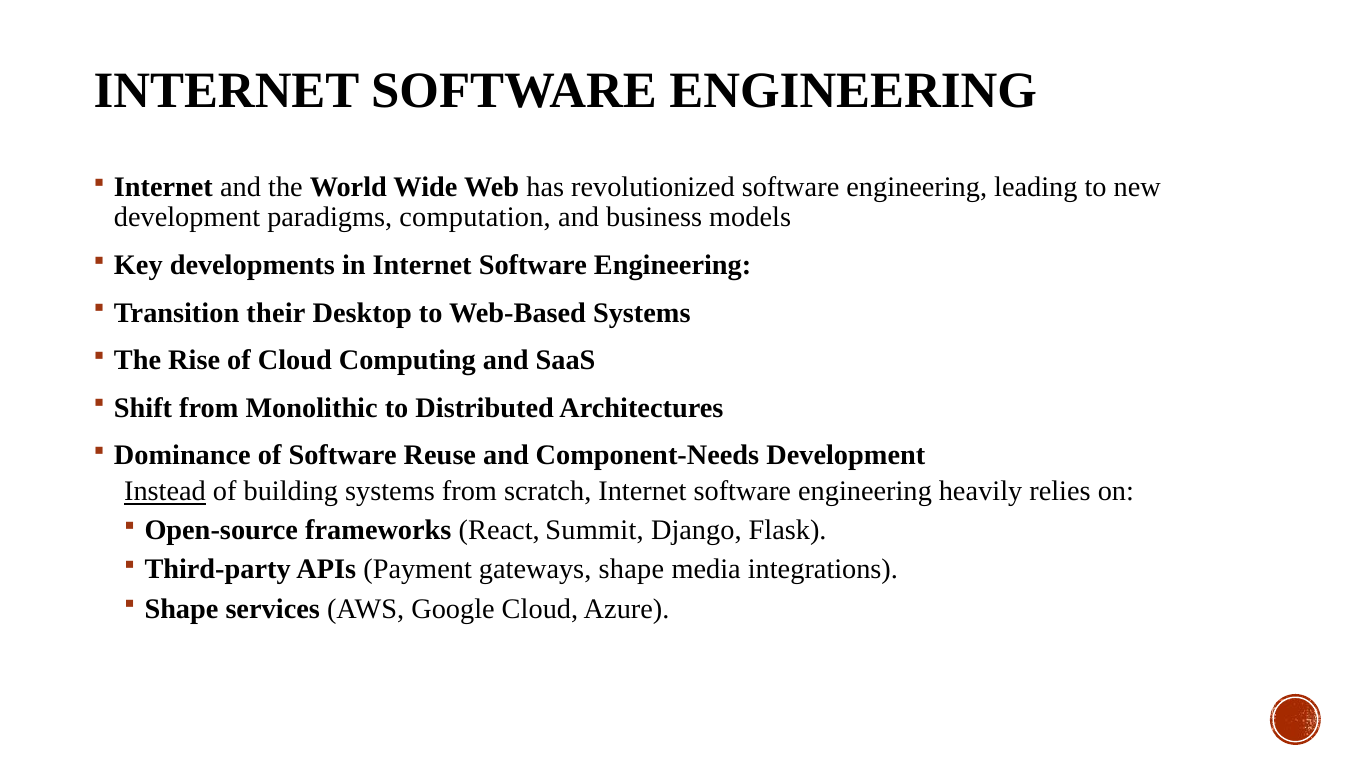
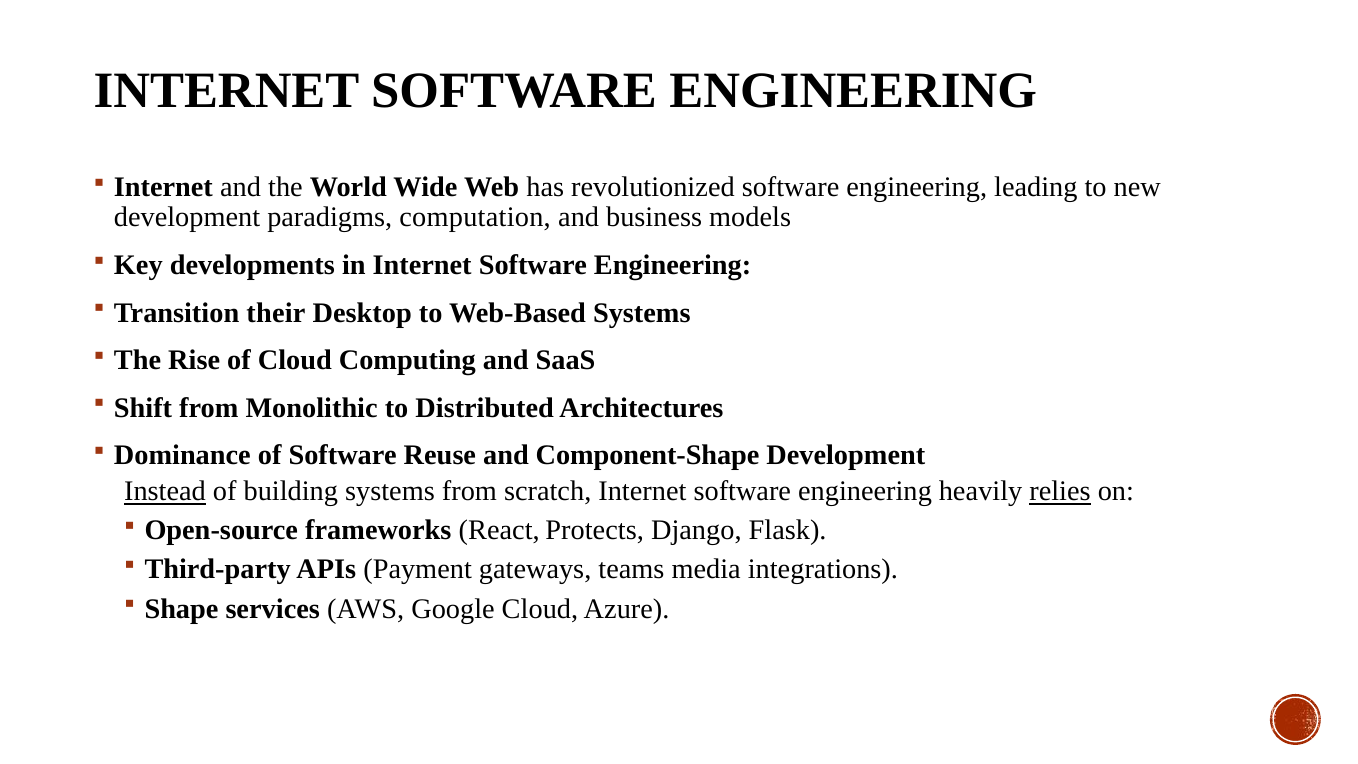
Component-Needs: Component-Needs -> Component-Shape (648, 455)
relies underline: none -> present (1060, 491)
Summit: Summit -> Protects (595, 530)
gateways shape: shape -> teams (631, 570)
